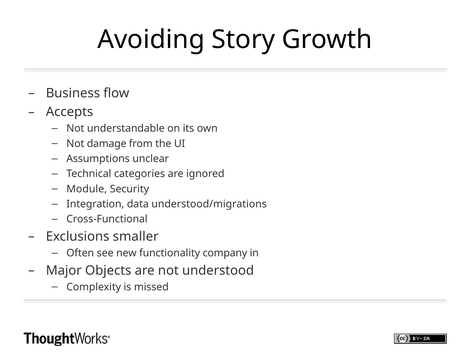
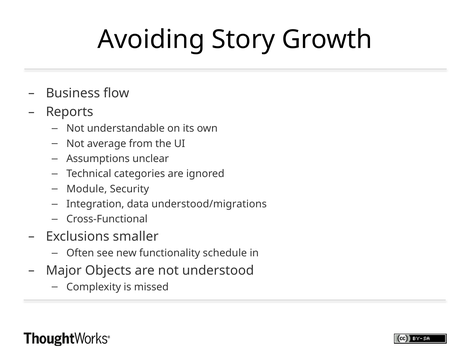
Accepts: Accepts -> Reports (70, 112)
damage: damage -> average (107, 144)
company: company -> schedule (225, 253)
